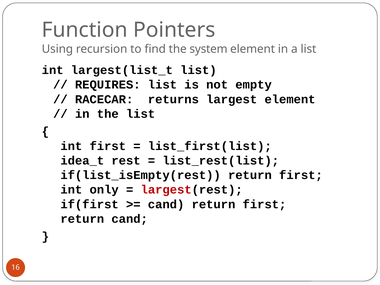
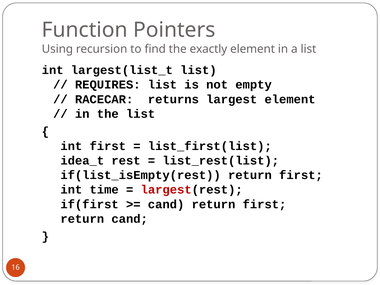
system: system -> exactly (208, 49)
only: only -> time (104, 190)
